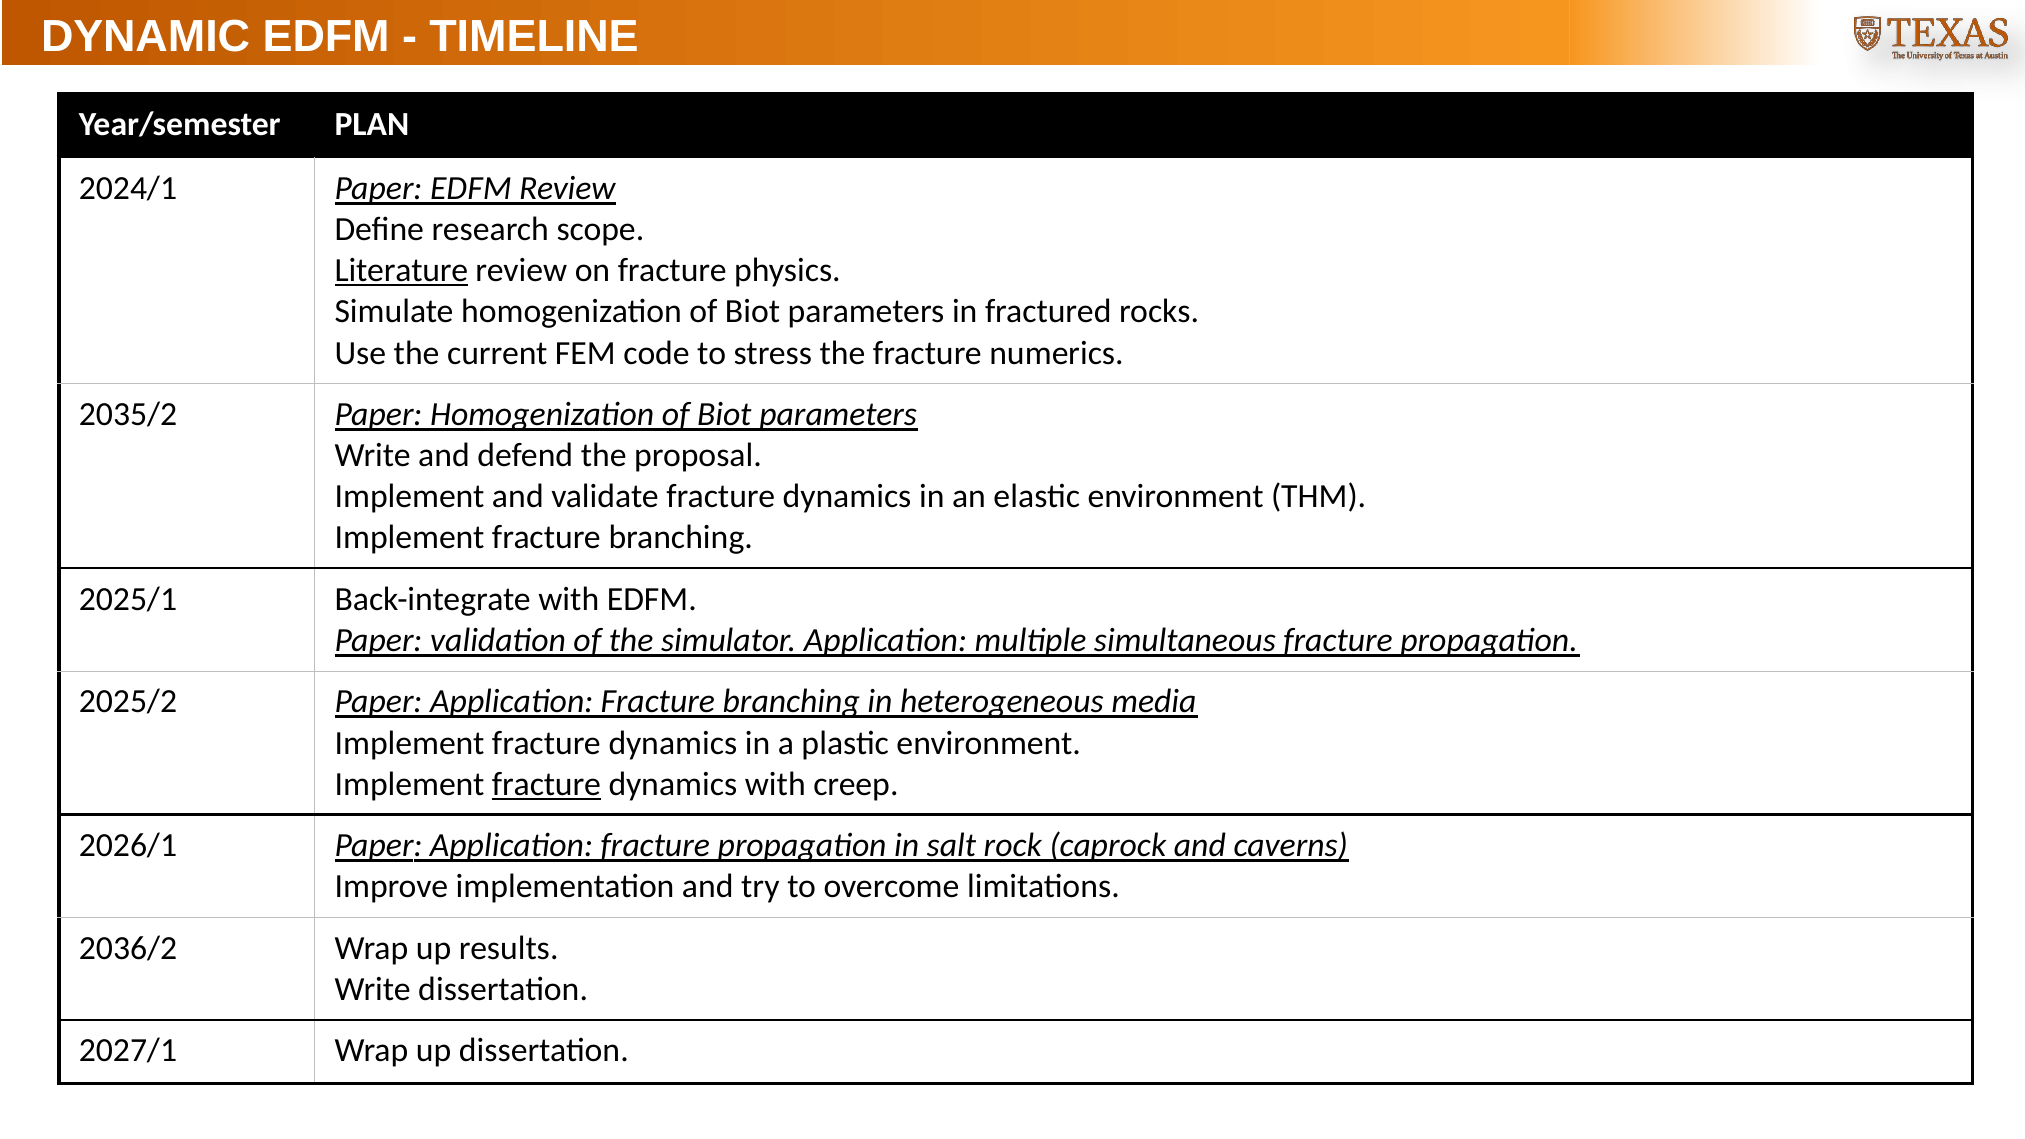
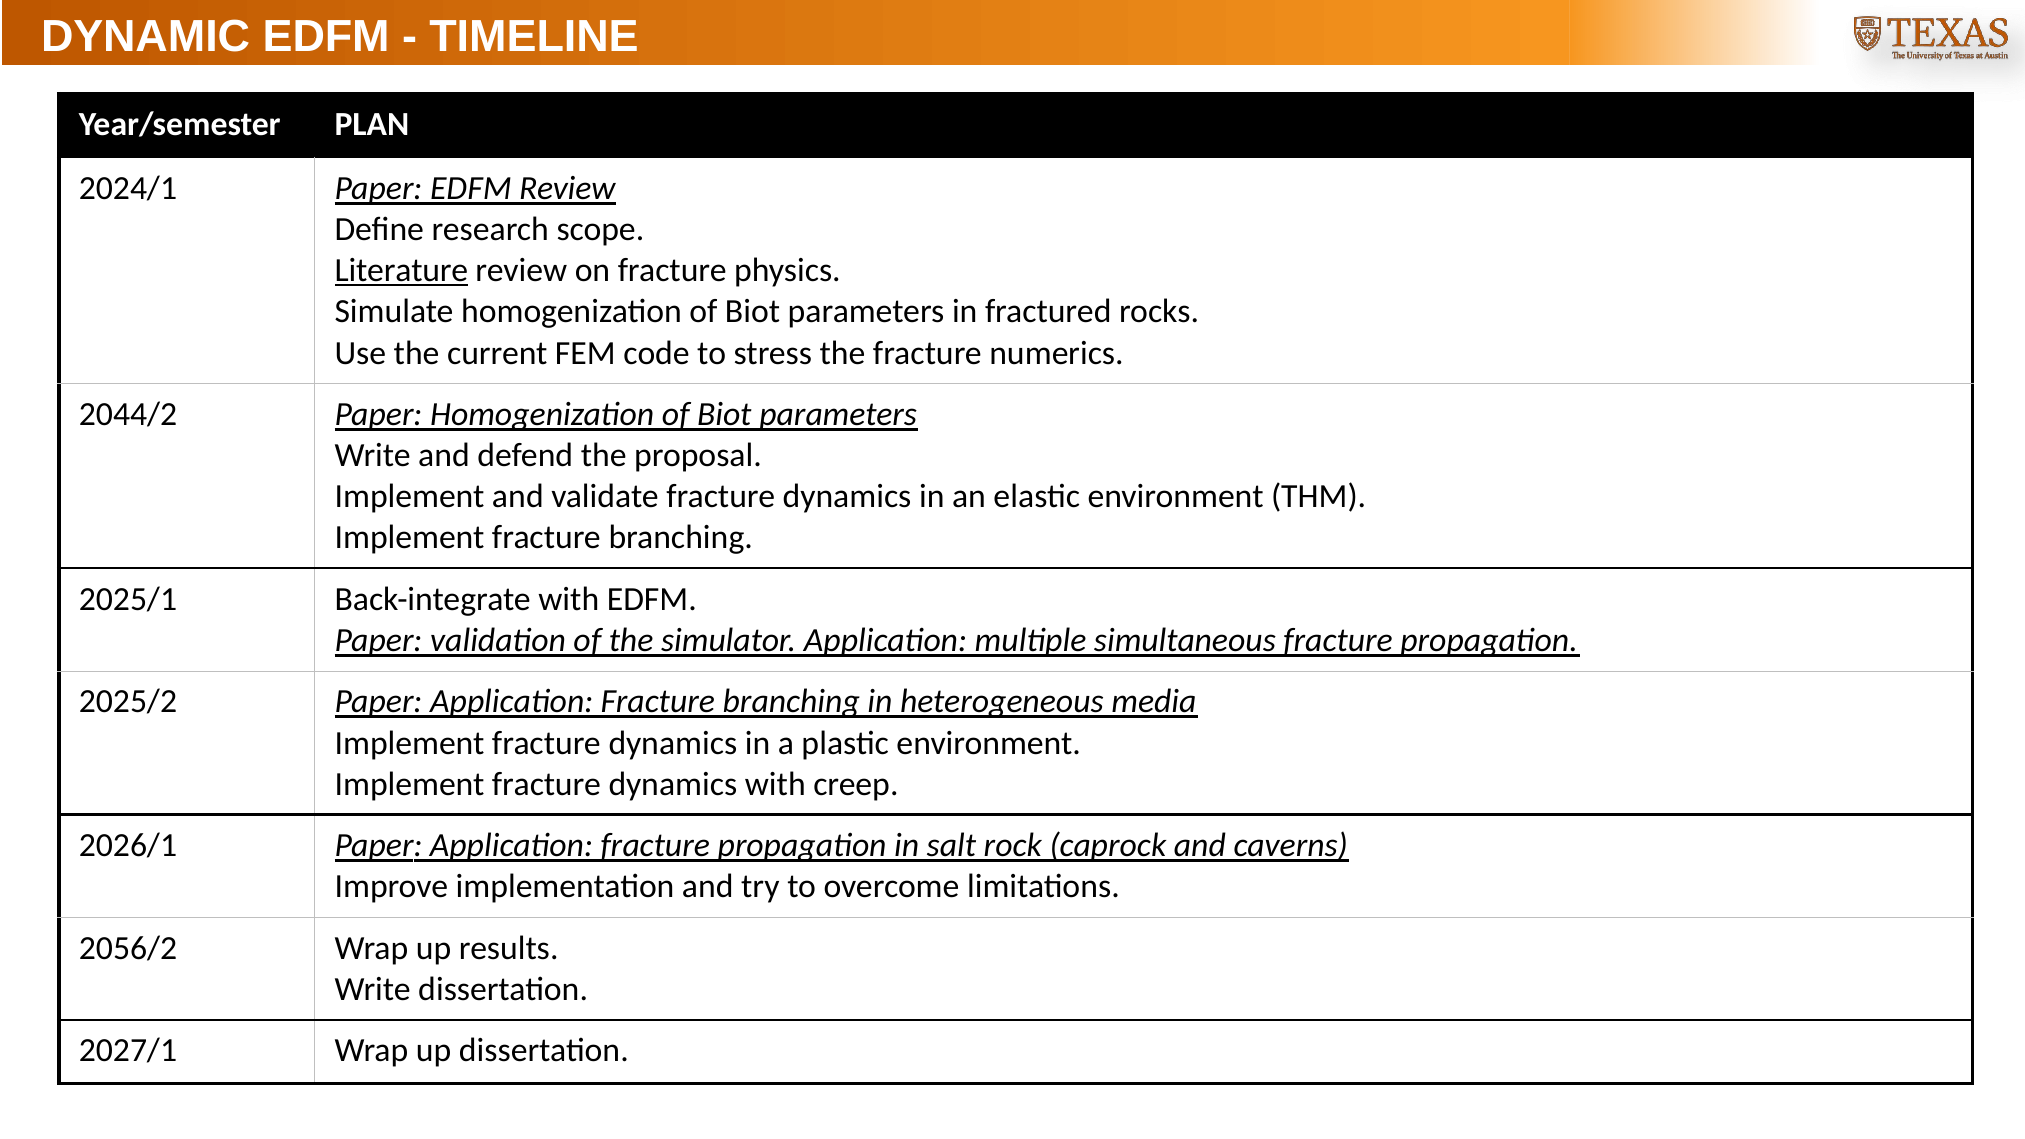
2035/2: 2035/2 -> 2044/2 (128, 414)
fracture underline: present -> none (546, 784)
2036/2: 2036/2 -> 2056/2 (128, 948)
